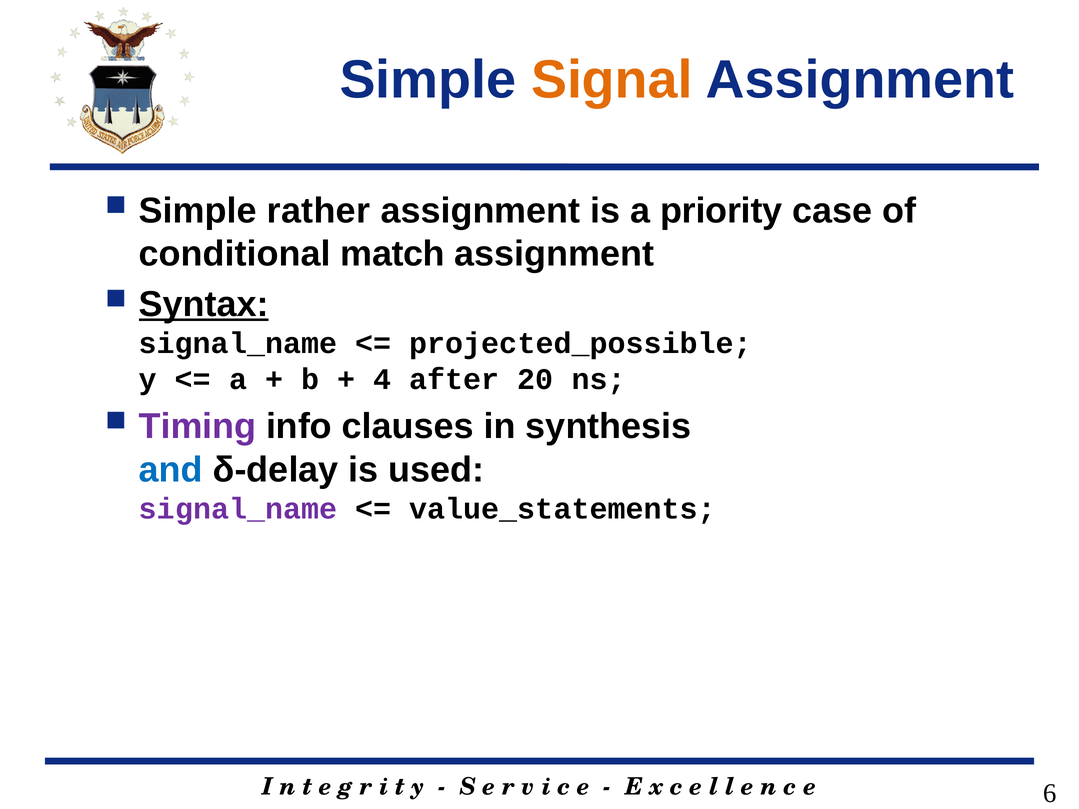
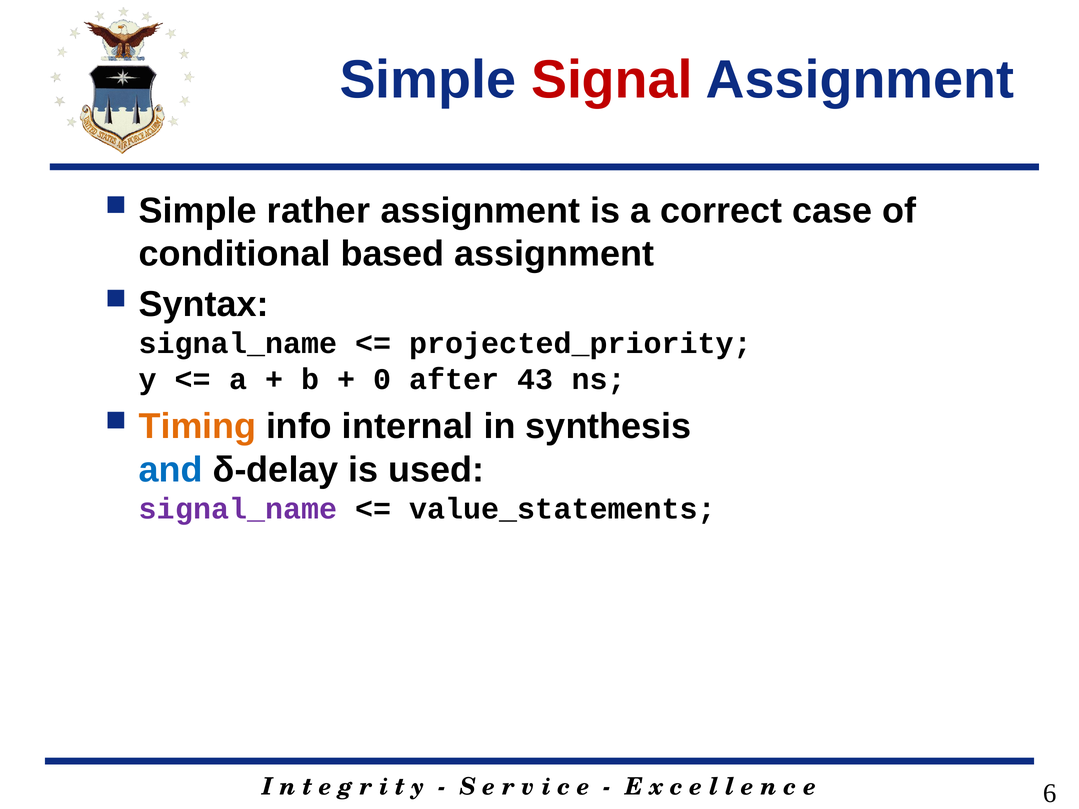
Signal colour: orange -> red (612, 80)
priority: priority -> correct (721, 211)
match: match -> based (392, 254)
Syntax underline: present -> none (204, 304)
projected_possible: projected_possible -> projected_priority (581, 343)
4: 4 -> 0 (382, 379)
20: 20 -> 43 (535, 379)
Timing colour: purple -> orange (198, 427)
clauses: clauses -> internal (408, 427)
